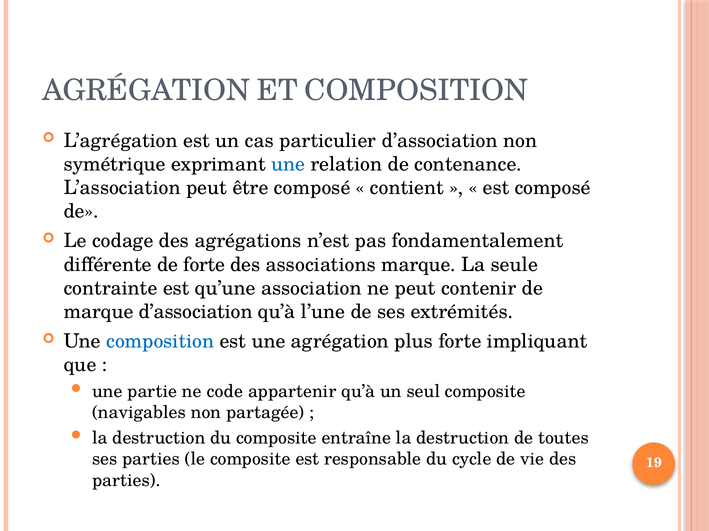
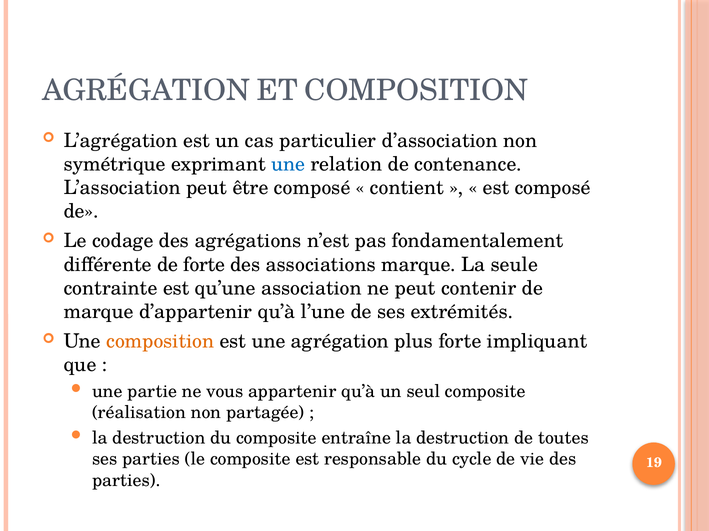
marque d’association: d’association -> d’appartenir (196, 312)
composition colour: blue -> orange (160, 342)
code: code -> vous (225, 392)
navigables: navigables -> réalisation (139, 413)
